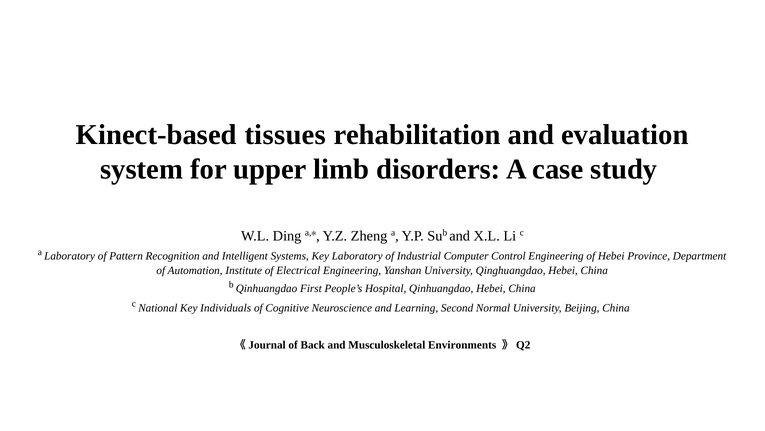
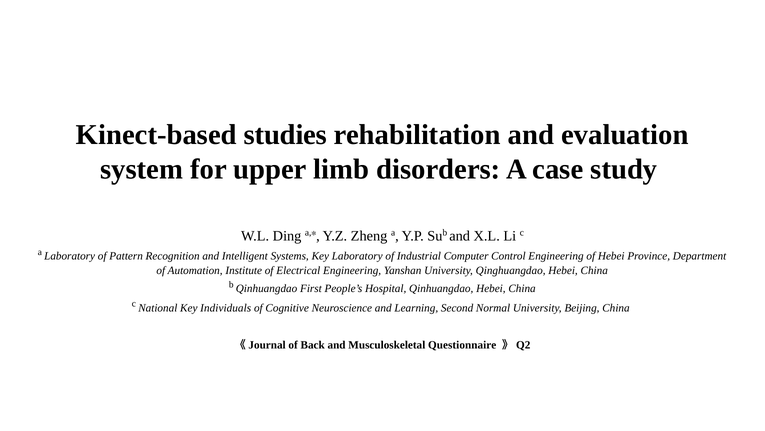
tissues: tissues -> studies (285, 135)
Environments: Environments -> Questionnaire (462, 344)
